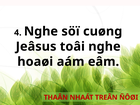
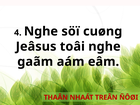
hoaøi: hoaøi -> gaãm (35, 62)
